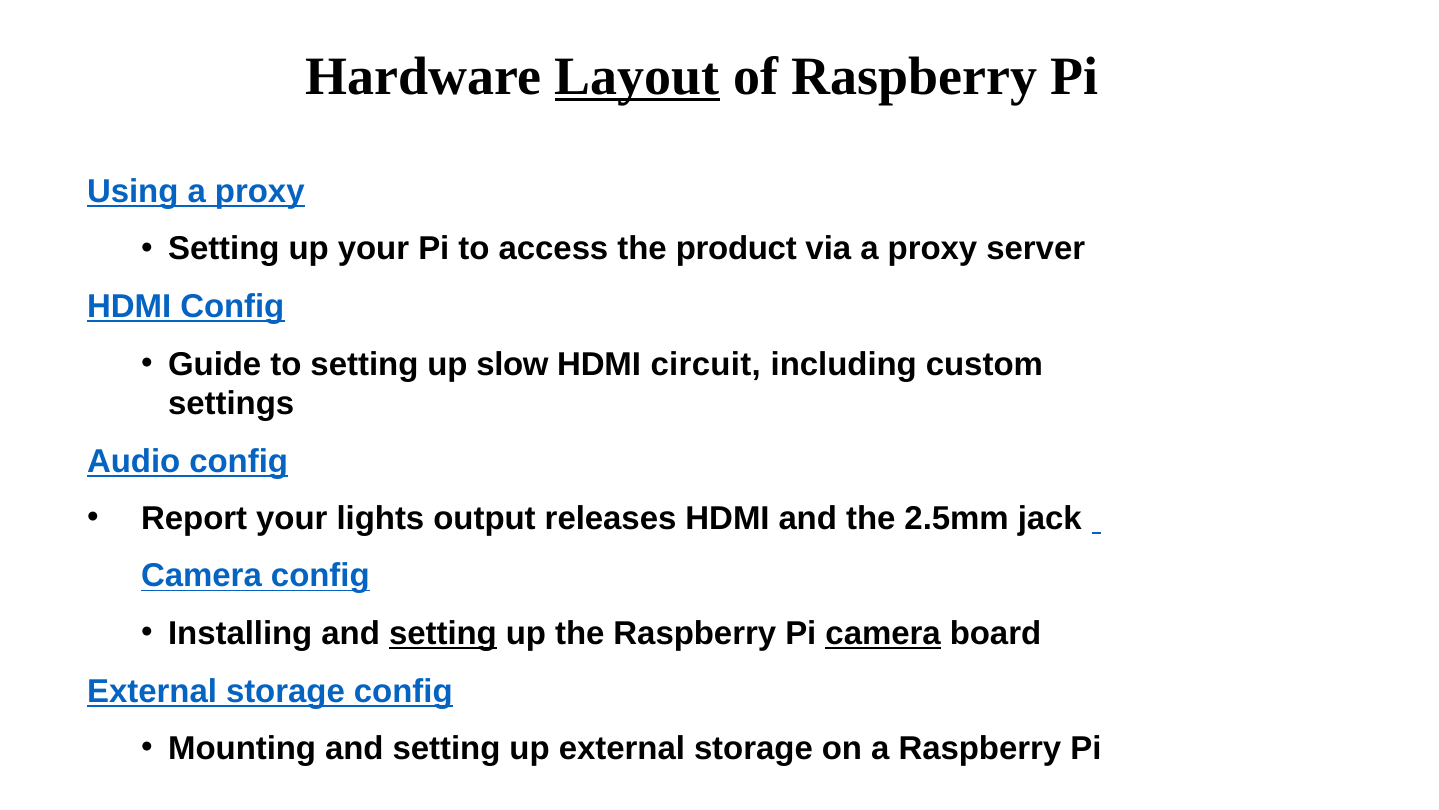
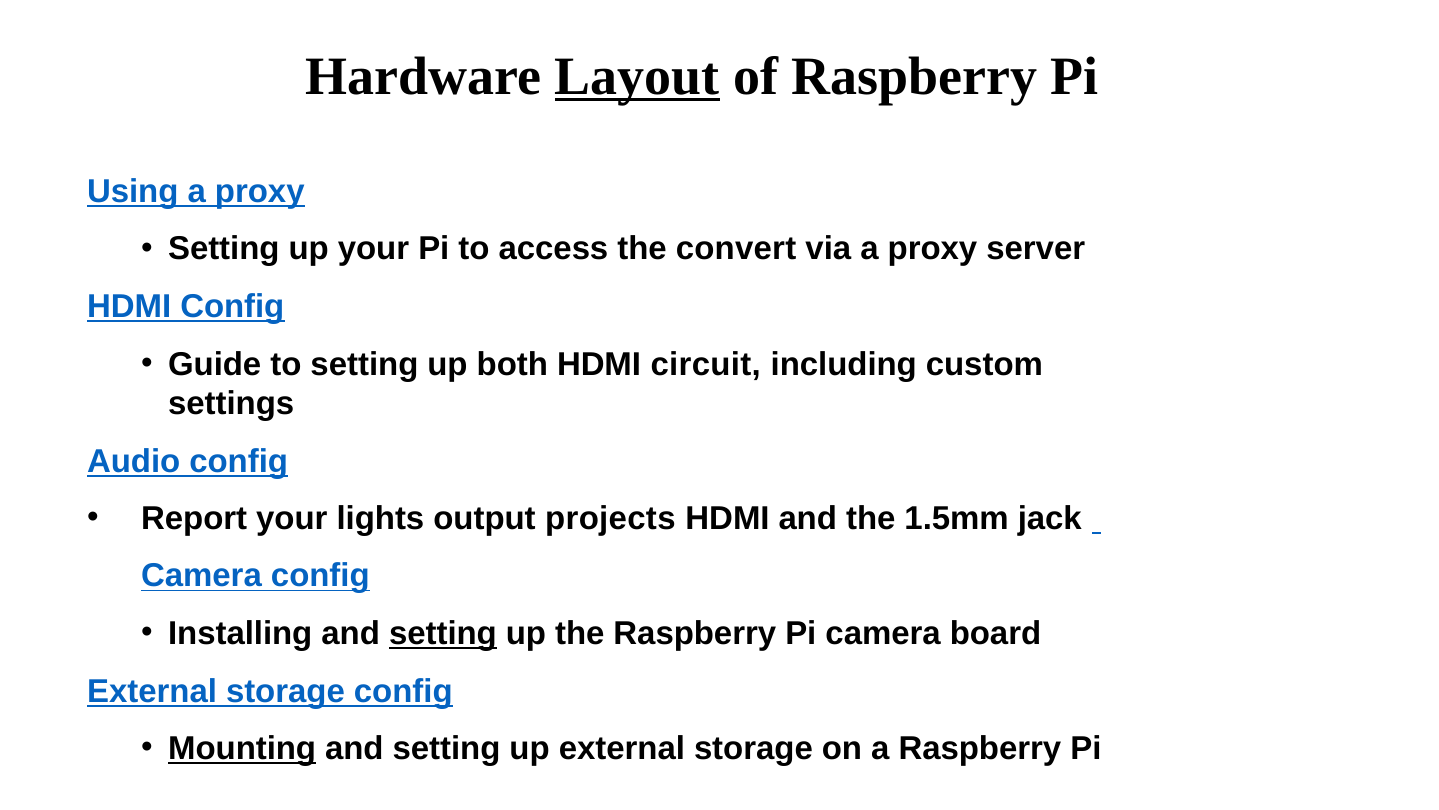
product: product -> convert (736, 249)
slow: slow -> both (512, 364)
releases: releases -> projects (610, 518)
2.5mm: 2.5mm -> 1.5mm (957, 518)
camera underline: present -> none (883, 633)
Mounting underline: none -> present (242, 748)
